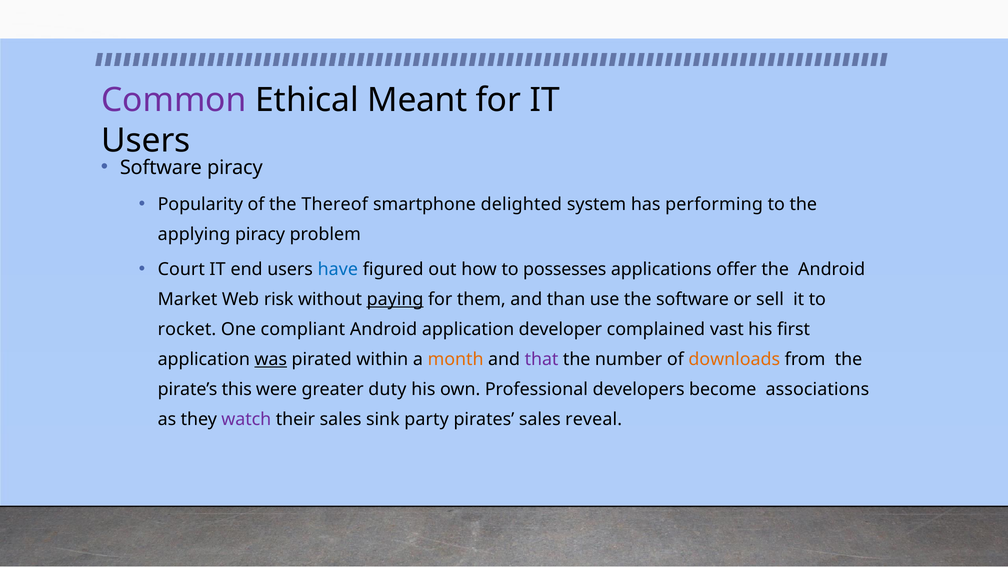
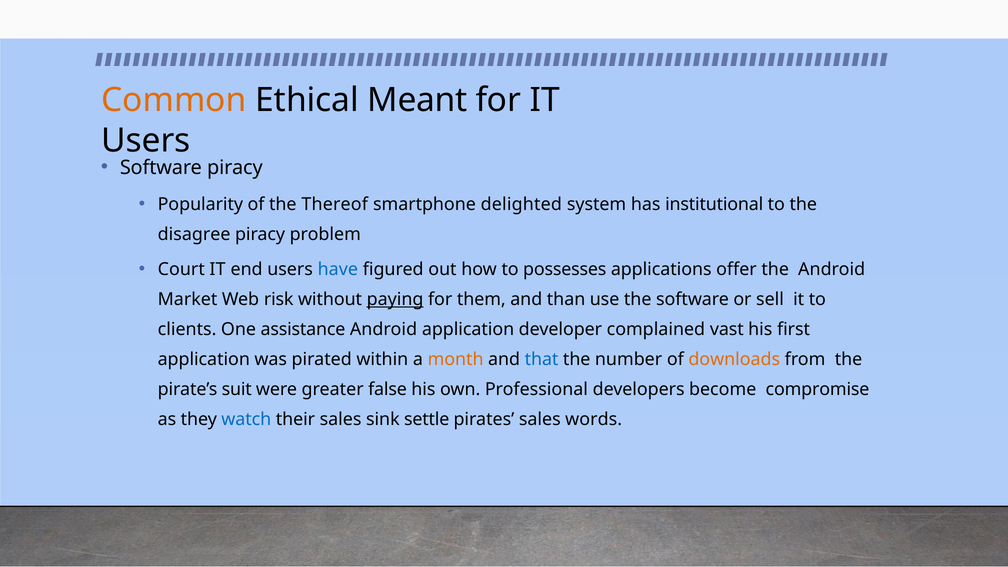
Common colour: purple -> orange (174, 100)
performing: performing -> institutional (714, 204)
applying: applying -> disagree (194, 234)
rocket: rocket -> clients (187, 329)
compliant: compliant -> assistance (303, 329)
was underline: present -> none (271, 359)
that colour: purple -> blue (542, 359)
this: this -> suit (237, 389)
duty: duty -> false (387, 389)
associations: associations -> compromise (818, 389)
watch colour: purple -> blue (246, 419)
party: party -> settle (427, 419)
reveal: reveal -> words (594, 419)
